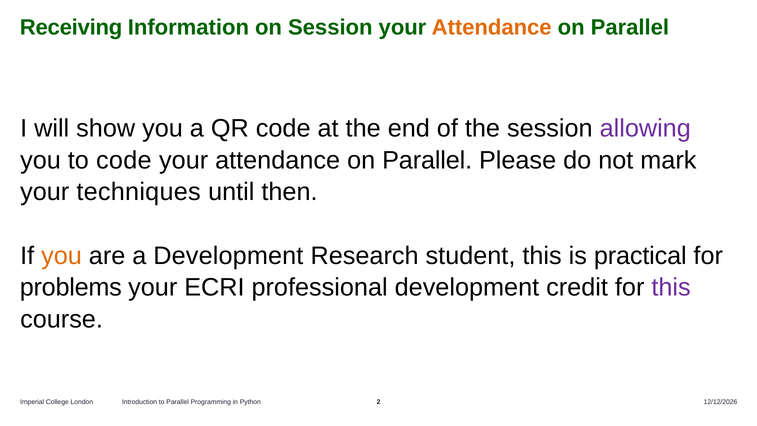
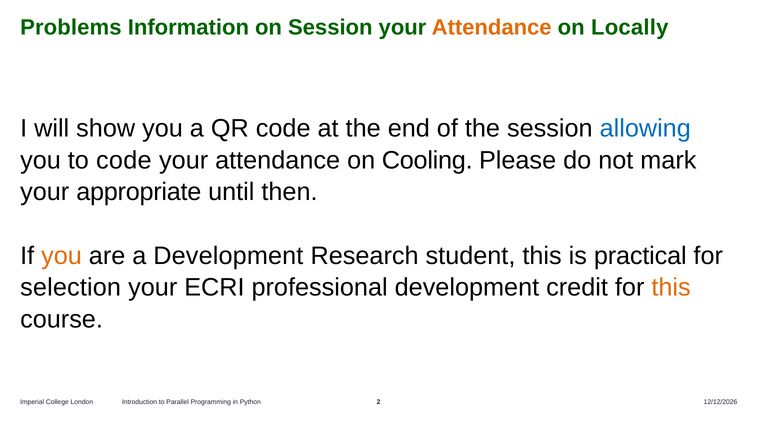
Receiving: Receiving -> Problems (71, 27)
Parallel: Parallel -> Locally (630, 27)
allowing colour: purple -> blue (645, 129)
Parallel: Parallel -> Cooling (427, 160)
techniques: techniques -> appropriate (139, 192)
problems: problems -> selection (71, 287)
this colour: purple -> orange (671, 287)
